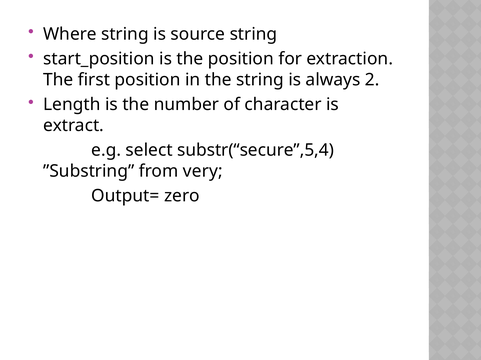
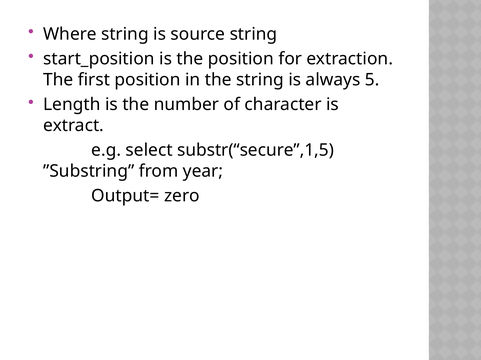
2: 2 -> 5 (372, 80)
substr(“secure”,5,4: substr(“secure”,5,4 -> substr(“secure”,1,5 (256, 151)
very: very -> year (203, 171)
